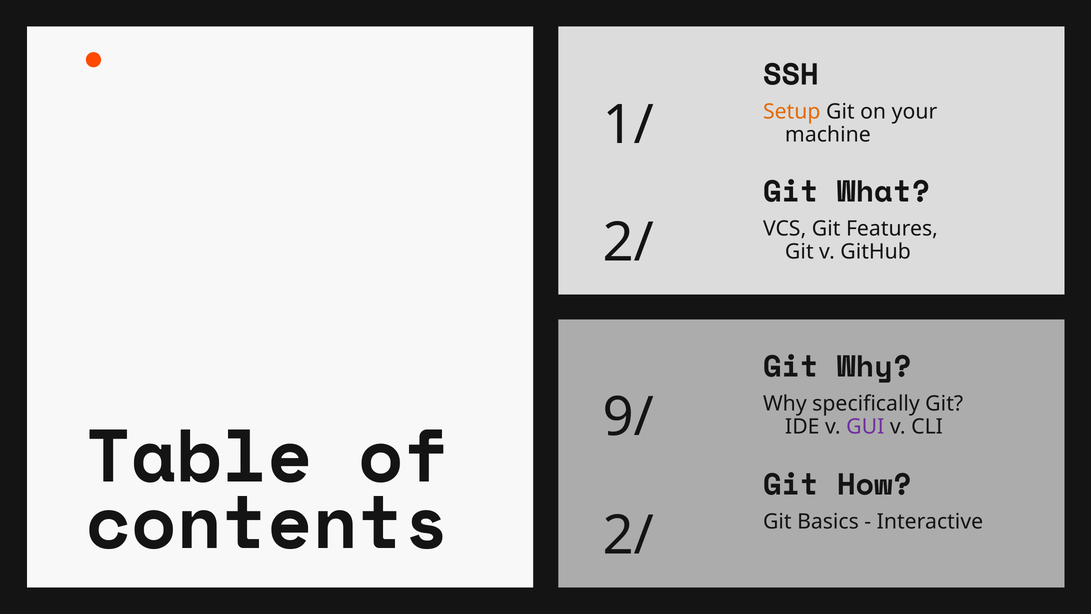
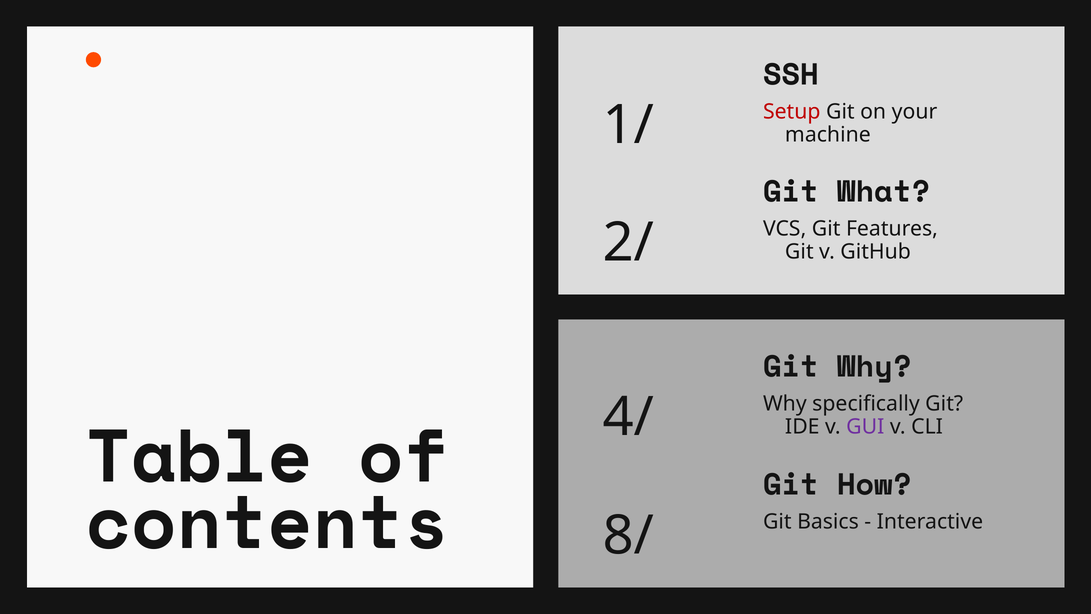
Setup colour: orange -> red (792, 112)
9/: 9/ -> 4/ (628, 417)
2/: 2/ -> 8/ (628, 535)
